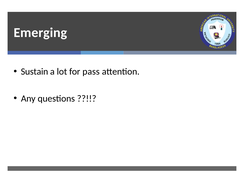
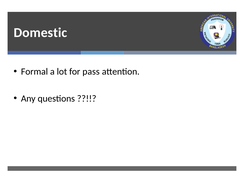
Emerging: Emerging -> Domestic (40, 33)
Sustain: Sustain -> Formal (34, 72)
